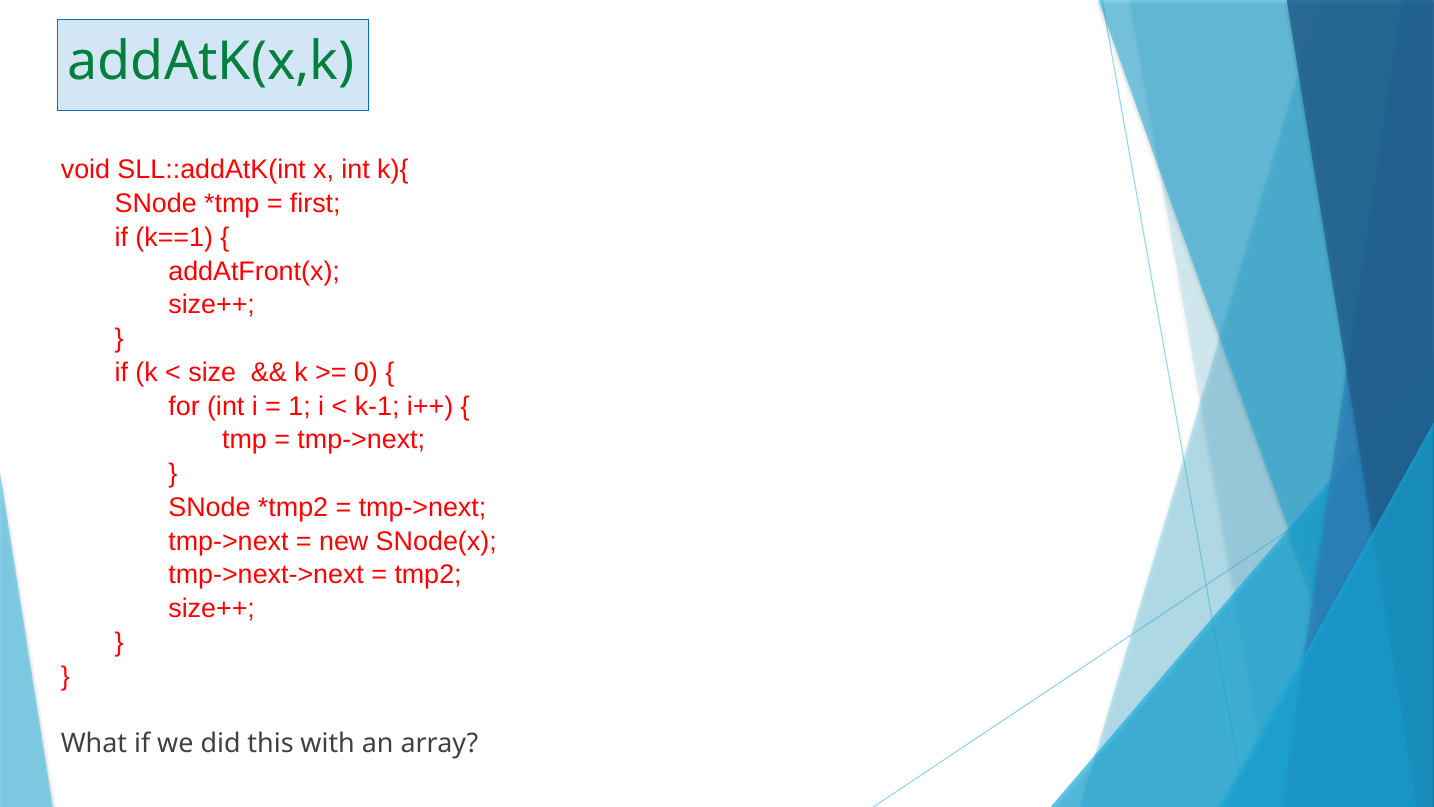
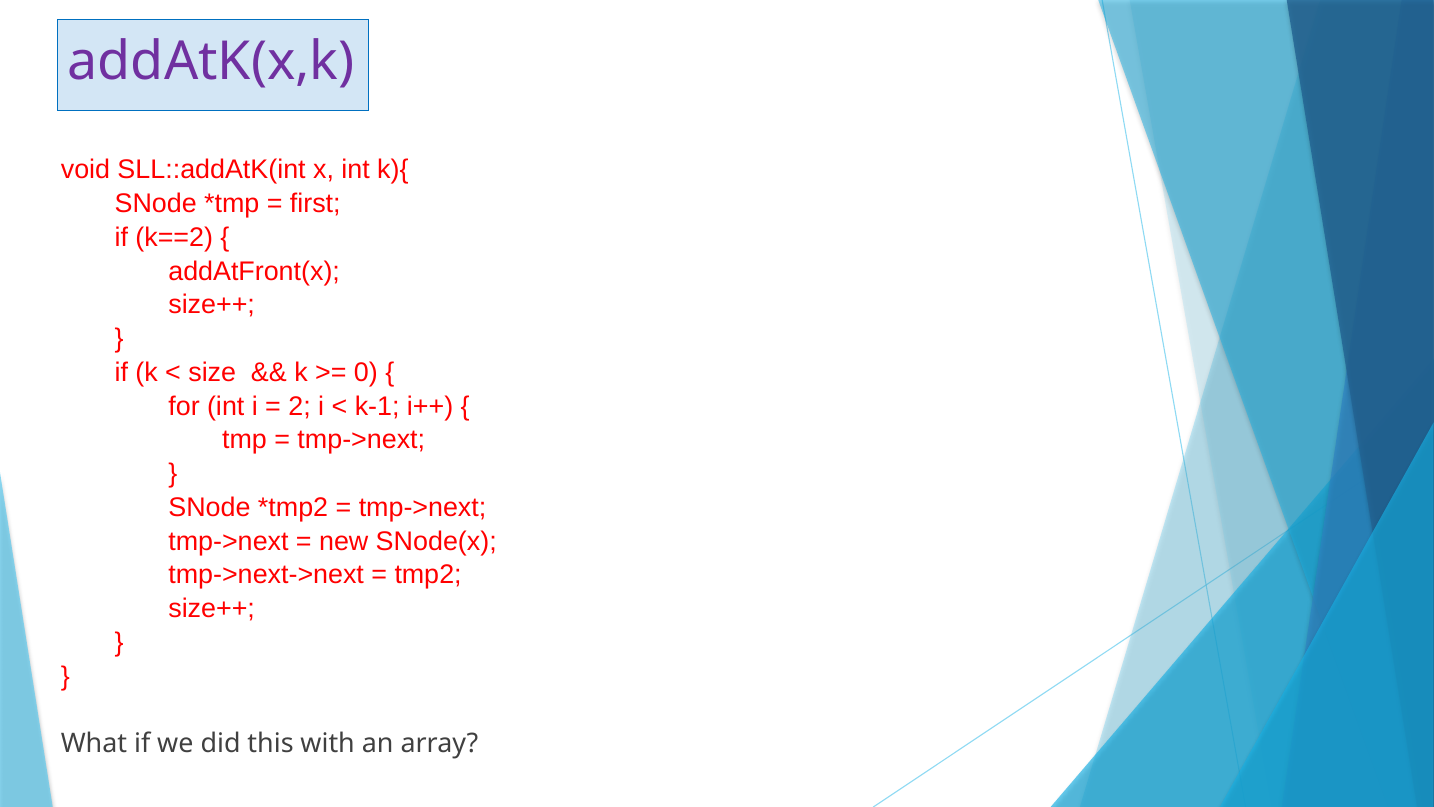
addAtK(x,k colour: green -> purple (211, 61)
k==1: k==1 -> k==2 (174, 237)
1: 1 -> 2 (300, 406)
